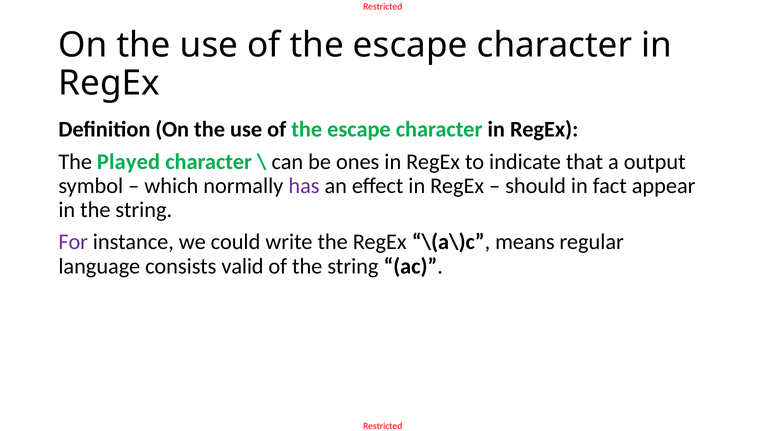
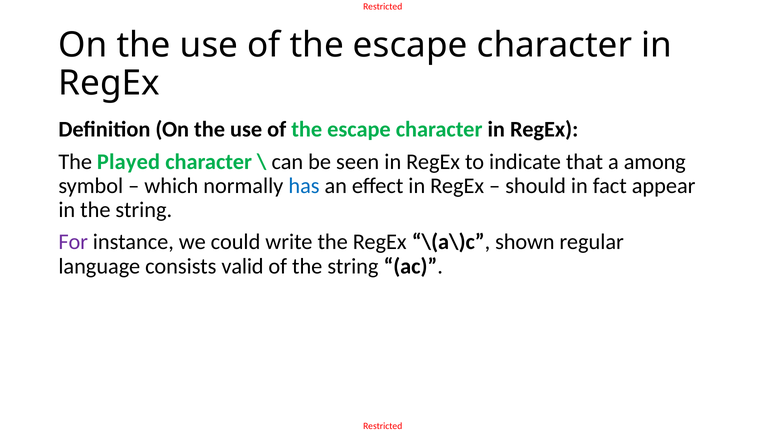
ones: ones -> seen (358, 162)
output: output -> among (655, 162)
has colour: purple -> blue (304, 186)
means: means -> shown (525, 242)
